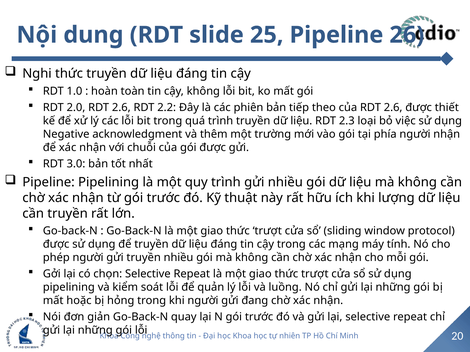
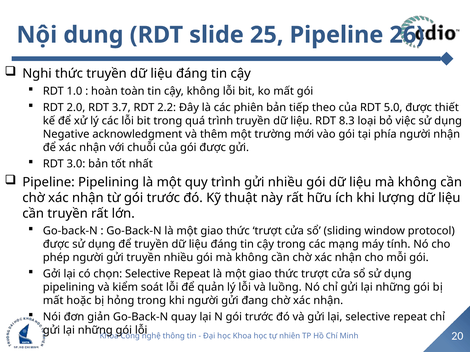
2.0 RDT 2.6: 2.6 -> 3.7 (121, 108)
của RDT 2.6: 2.6 -> 5.0 (393, 108)
2.3: 2.3 -> 8.3 (347, 121)
